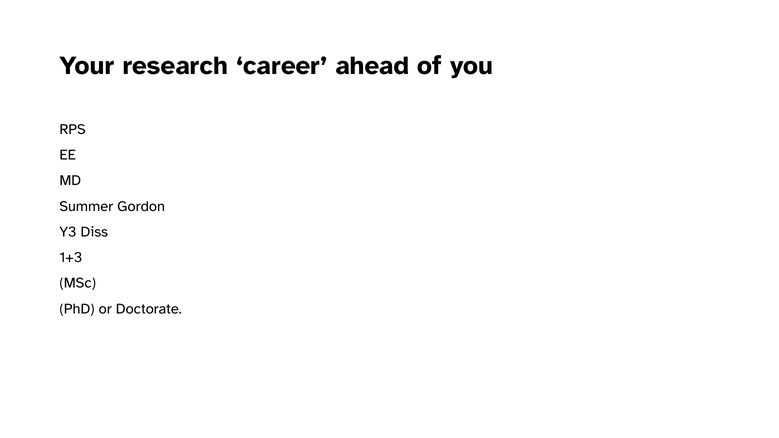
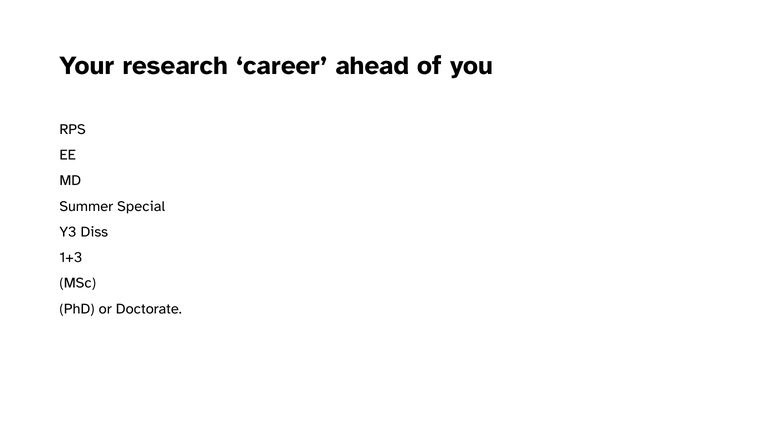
Gordon: Gordon -> Special (141, 206)
